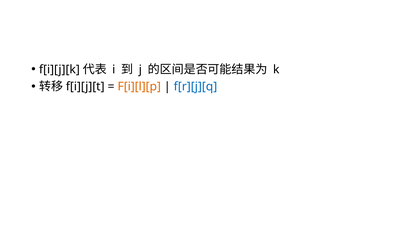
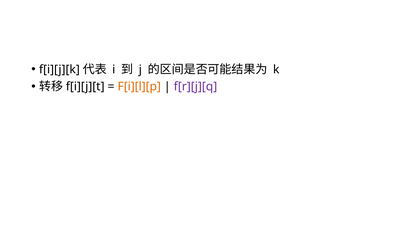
f[r][j][q colour: blue -> purple (195, 87)
